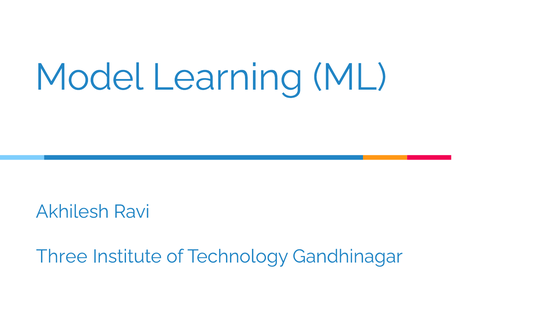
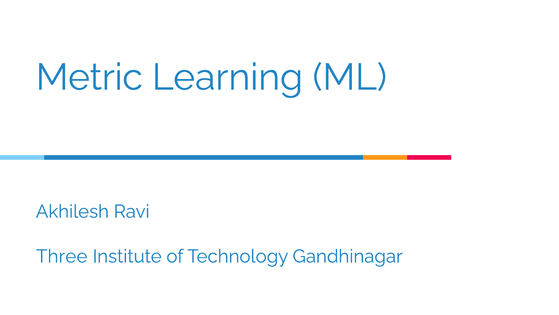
Model: Model -> Metric (89, 77)
